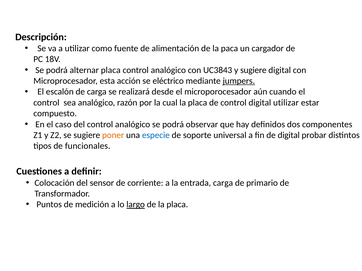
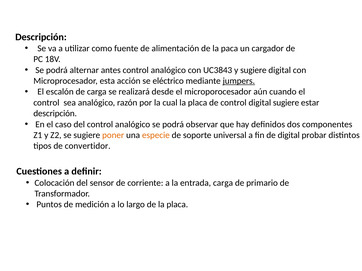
alternar placa: placa -> antes (111, 70)
digital utilizar: utilizar -> sugiere (286, 103)
compuesto: compuesto -> descripción (55, 114)
especie colour: blue -> orange (156, 135)
funcionales: funcionales -> convertidor (88, 146)
largo underline: present -> none (136, 205)
